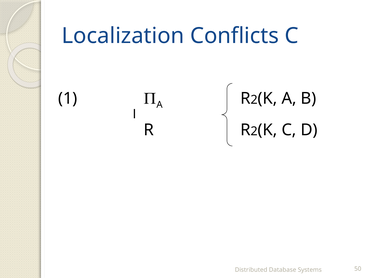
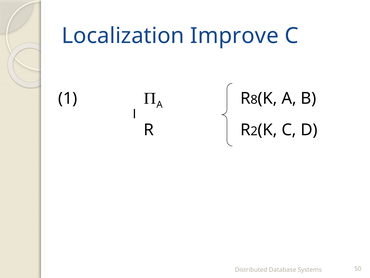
Conflicts: Conflicts -> Improve (234, 36)
A R 2: 2 -> 8 (254, 100)
